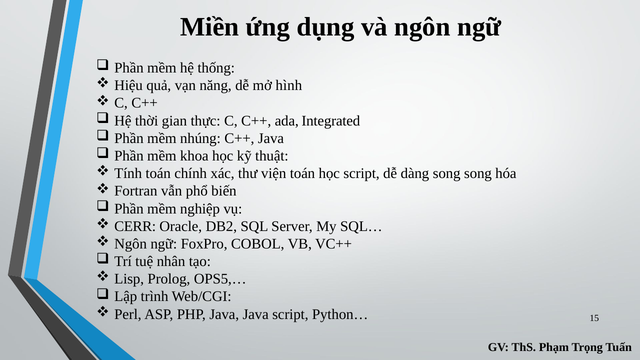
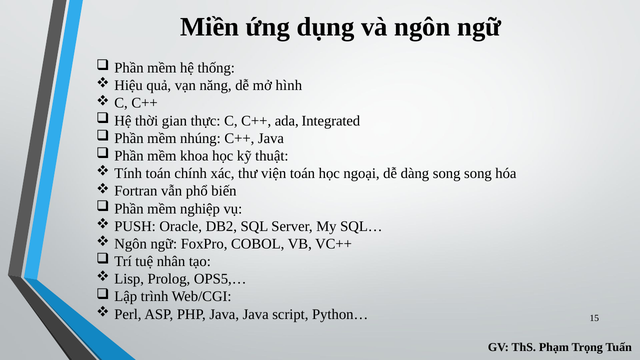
học script: script -> ngoại (362, 173)
CERR: CERR -> PUSH (135, 226)
